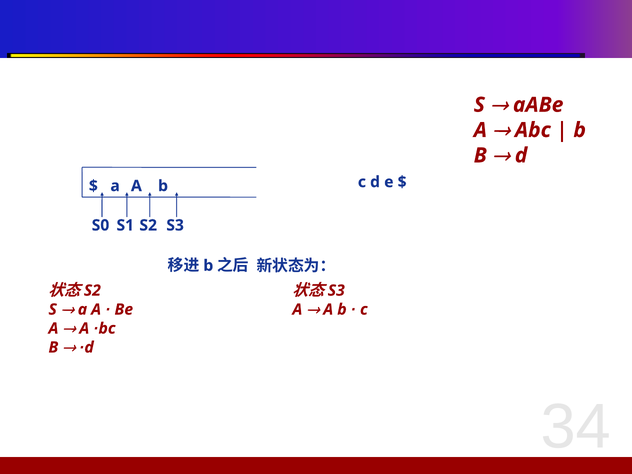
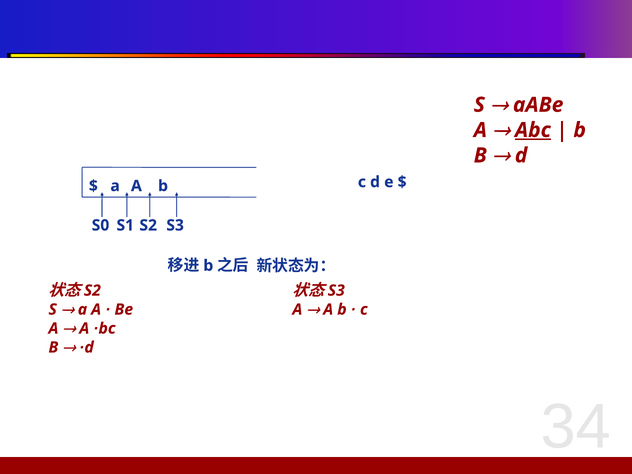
Abc underline: none -> present (533, 130)
